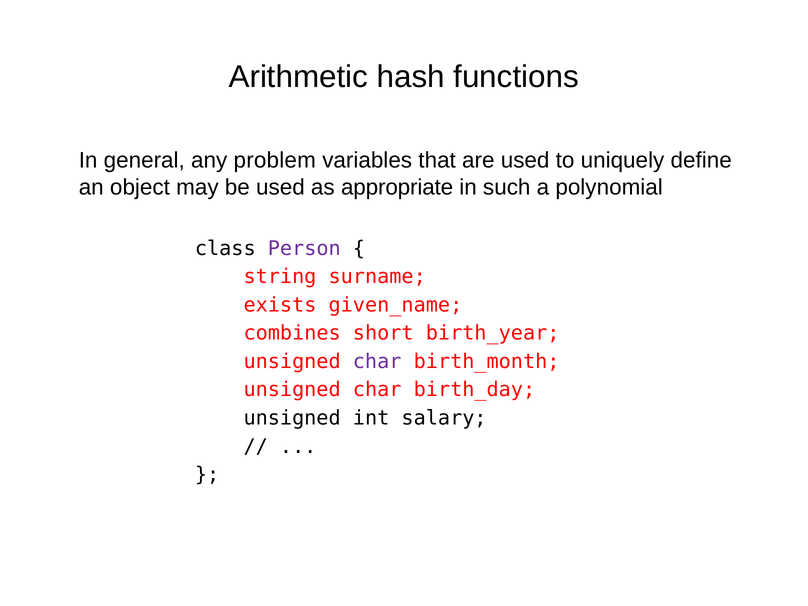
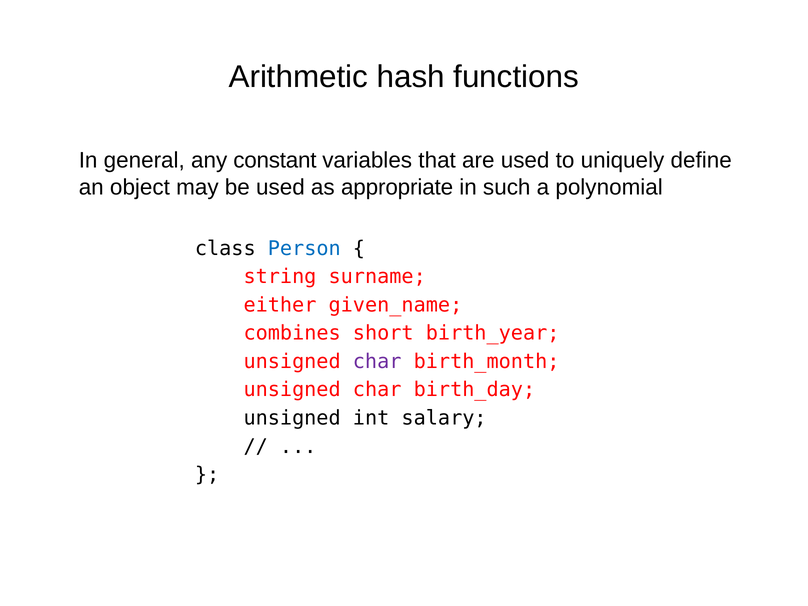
problem: problem -> constant (275, 161)
Person colour: purple -> blue (304, 248)
exists: exists -> either (280, 305)
